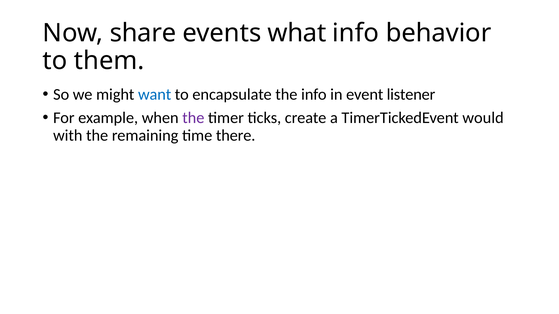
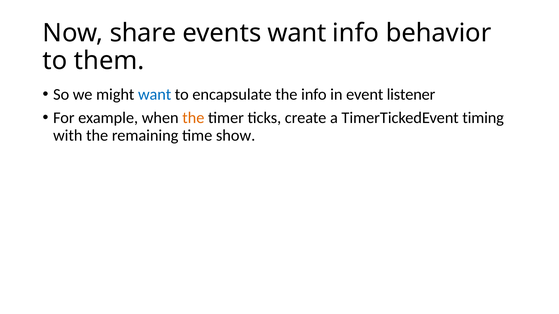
events what: what -> want (297, 33)
the colour: purple -> orange (193, 118)
would: would -> timing (483, 118)
there: there -> show (236, 136)
